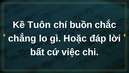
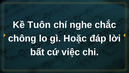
buồn: buồn -> nghe (81, 25)
chẳng: chẳng -> chông (22, 38)
